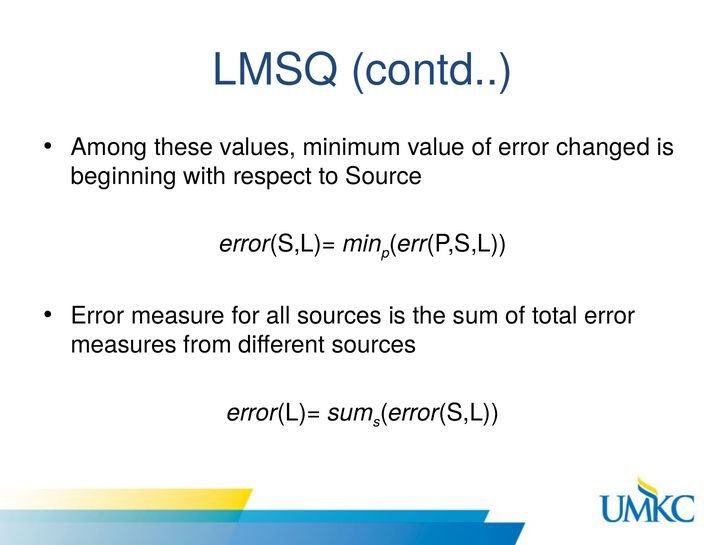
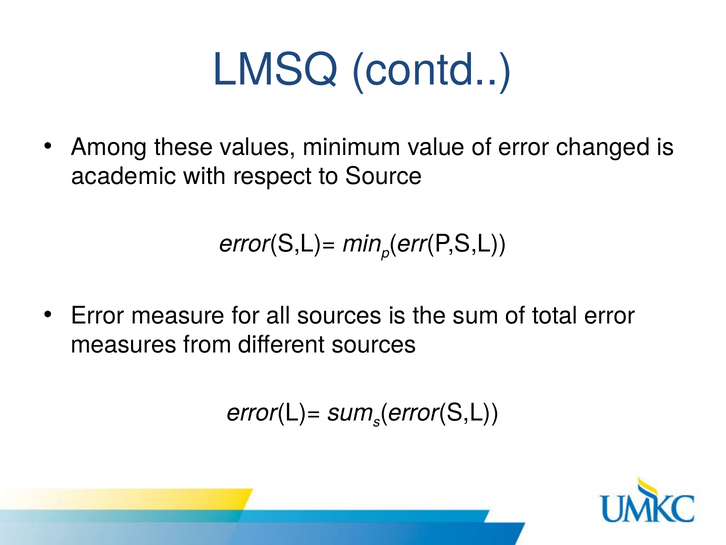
beginning: beginning -> academic (124, 176)
